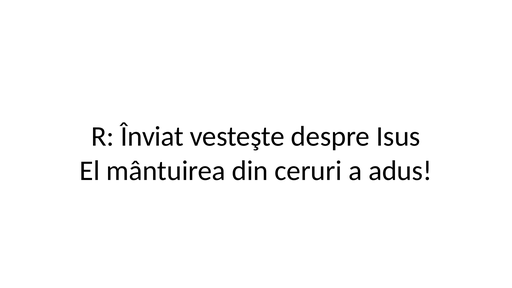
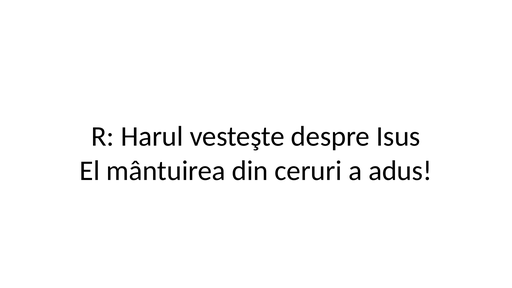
Înviat: Înviat -> Harul (152, 137)
